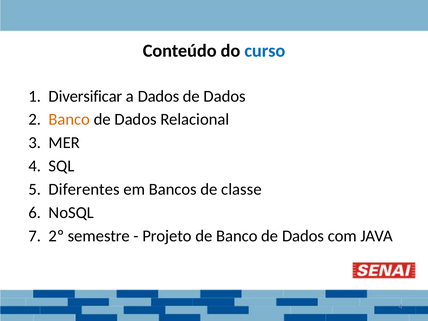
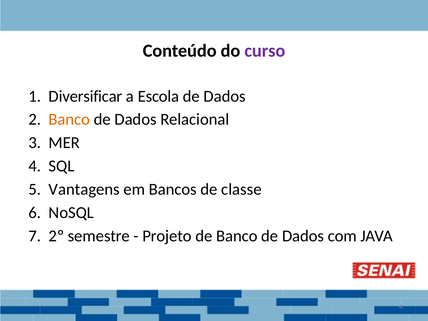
curso colour: blue -> purple (265, 51)
a Dados: Dados -> Escola (158, 96)
Diferentes: Diferentes -> Vantagens (84, 189)
